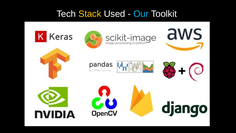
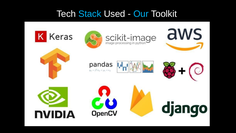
Stack colour: yellow -> light blue (90, 14)
